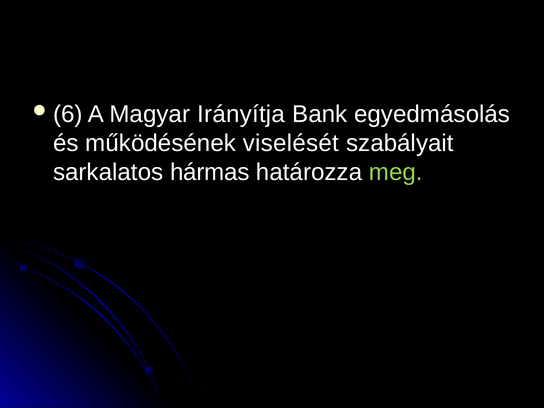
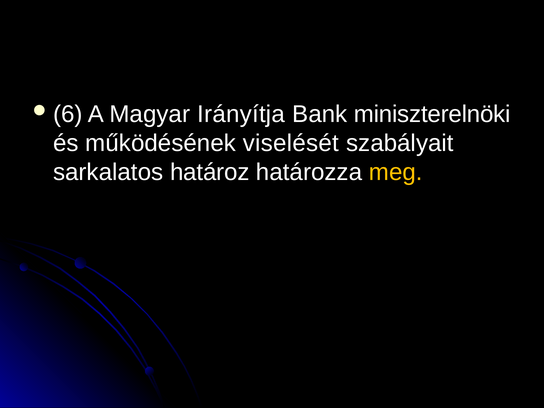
egyedmásolás: egyedmásolás -> miniszterelnöki (432, 114)
hármas: hármas -> határoz (210, 172)
meg colour: light green -> yellow (396, 172)
